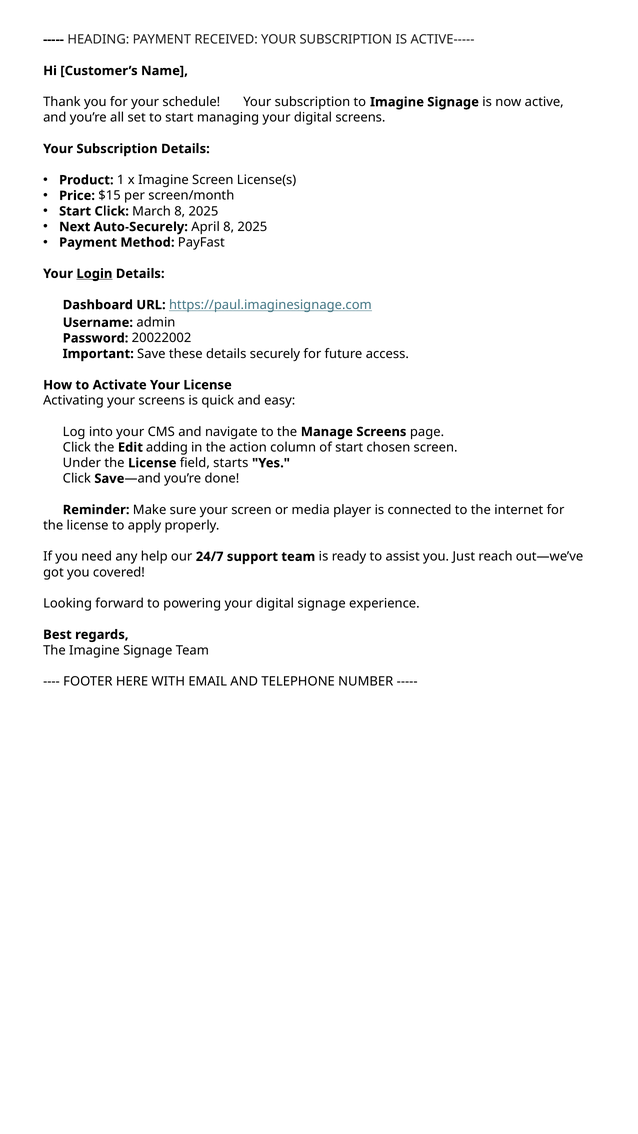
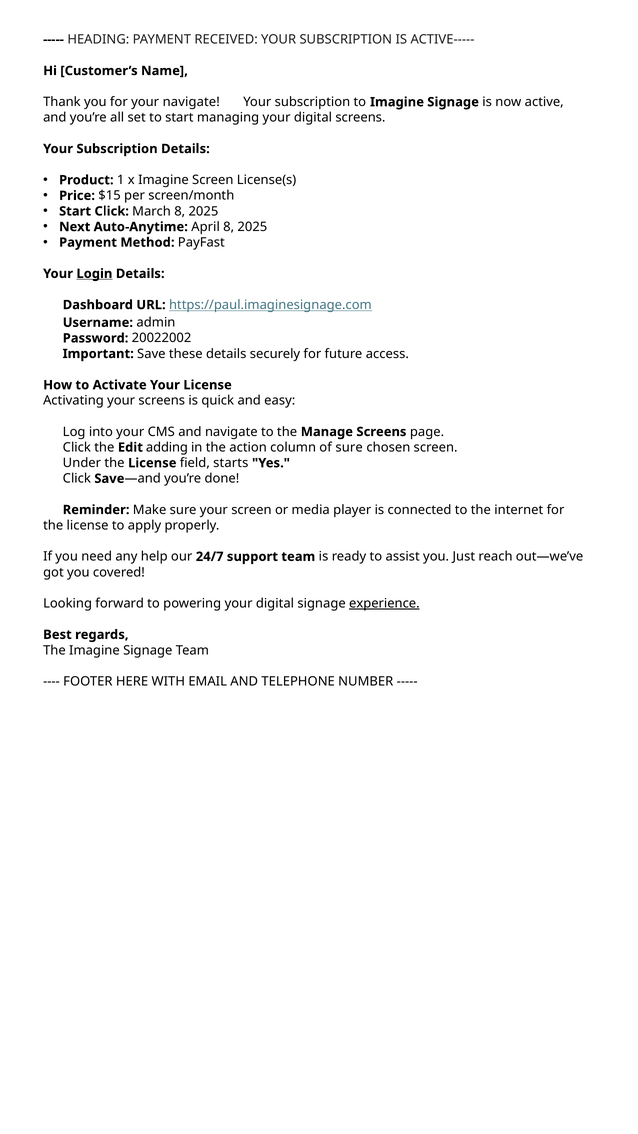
your schedule: schedule -> navigate (191, 102)
Auto-Securely: Auto-Securely -> Auto-Anytime (141, 227)
of start: start -> sure (349, 448)
experience underline: none -> present (384, 604)
